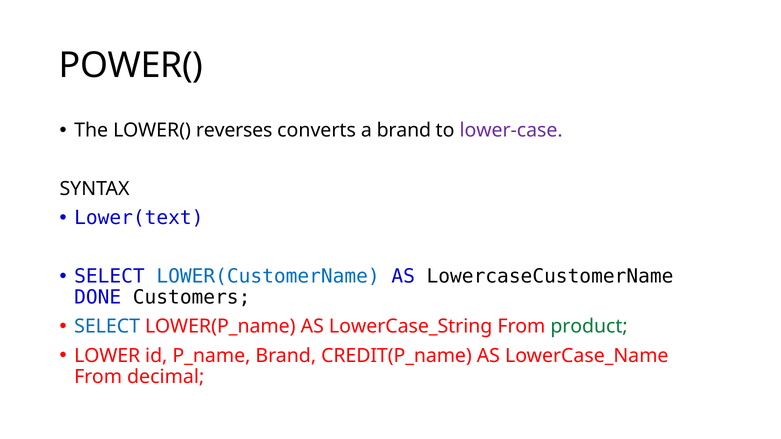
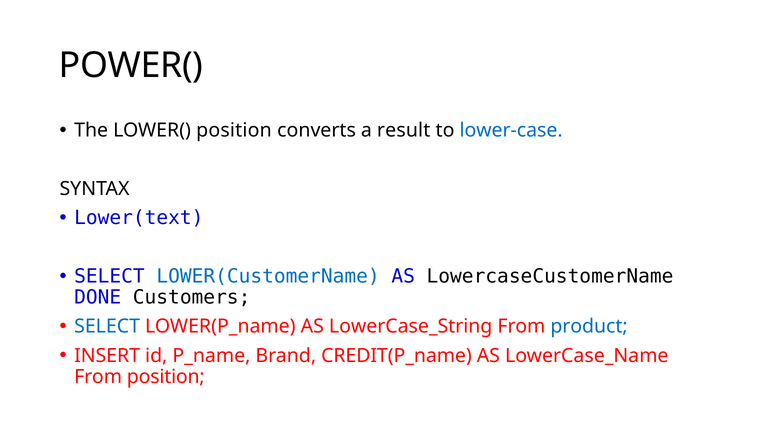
LOWER( reverses: reverses -> position (234, 130)
a brand: brand -> result (404, 130)
lower-case colour: purple -> blue (511, 130)
product colour: green -> blue (589, 327)
LOWER: LOWER -> INSERT (107, 356)
From decimal: decimal -> position (166, 377)
